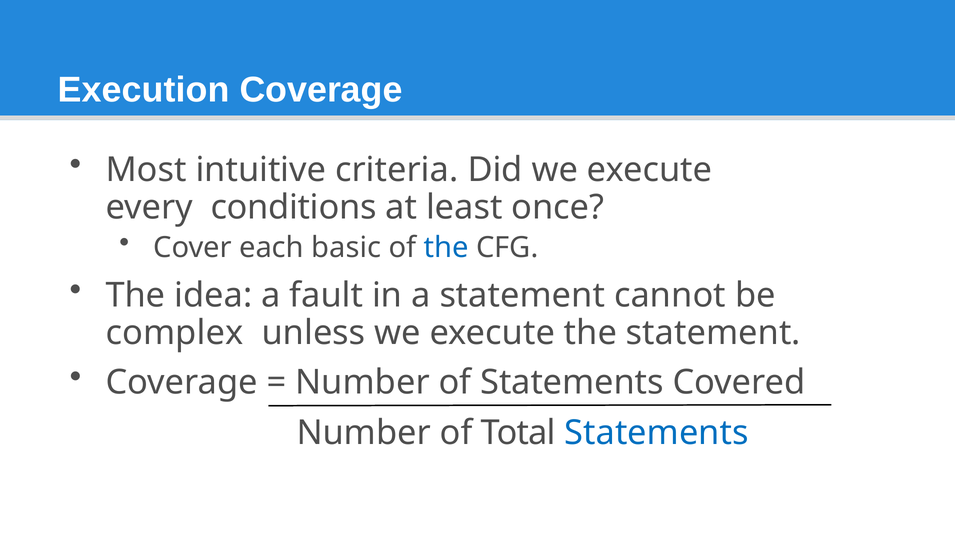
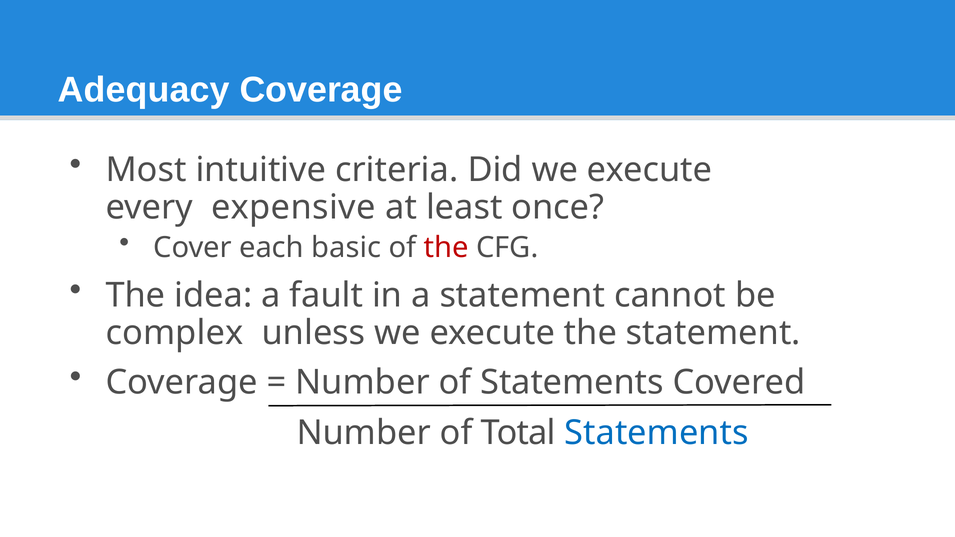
Execution: Execution -> Adequacy (144, 90)
conditions: conditions -> expensive (293, 208)
the colour: blue -> red (446, 248)
